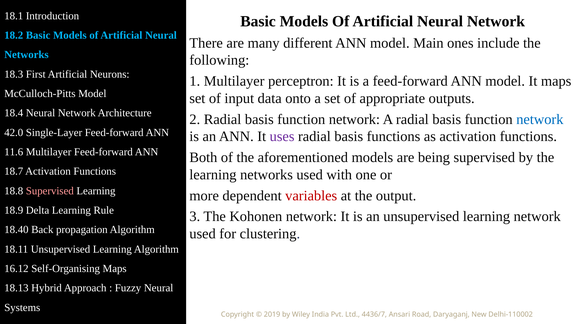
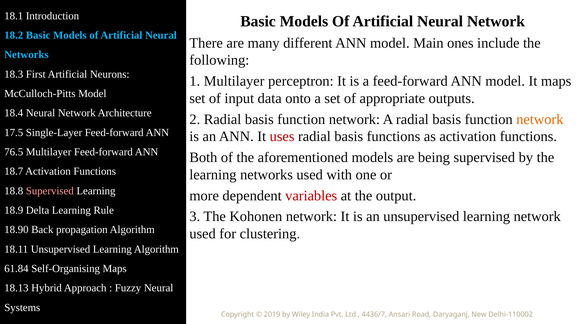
network colour: blue -> orange (540, 119)
42.0: 42.0 -> 17.5 (14, 132)
uses colour: purple -> red (282, 137)
11.6: 11.6 -> 76.5 (14, 152)
18.40: 18.40 -> 18.90 (16, 230)
16.12: 16.12 -> 61.84 (16, 269)
